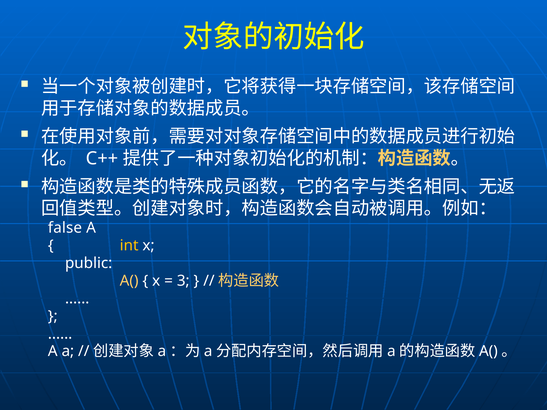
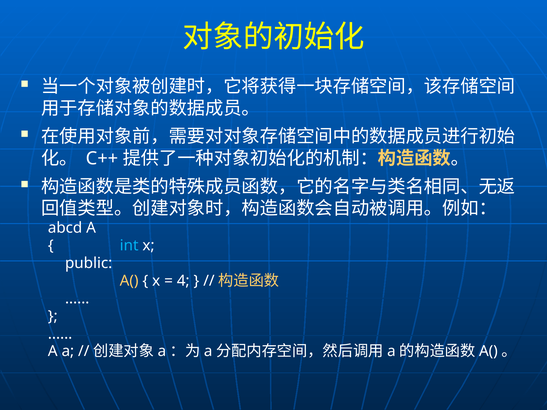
false: false -> abcd (65, 228)
int colour: yellow -> light blue (129, 246)
3: 3 -> 4 (183, 281)
